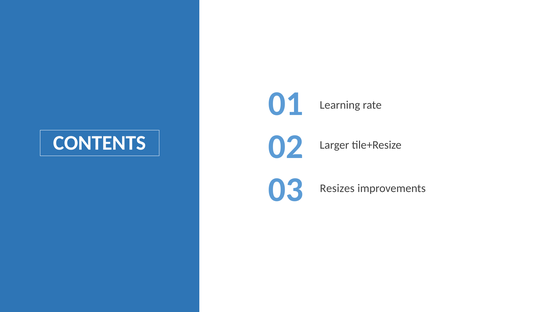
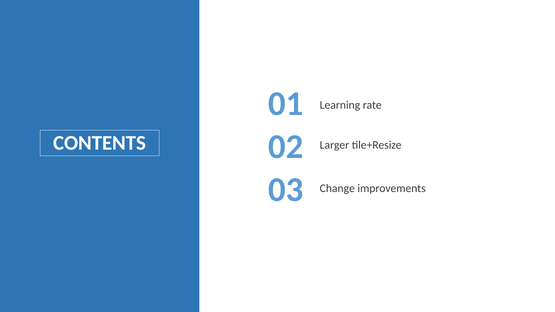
Resizes: Resizes -> Change (337, 188)
